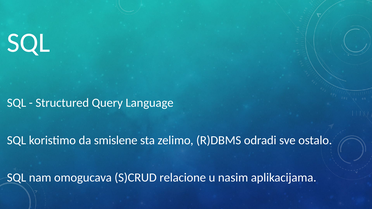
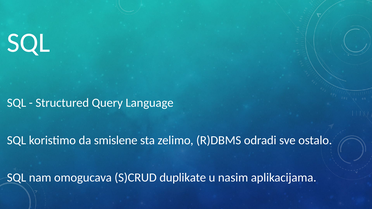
relacione: relacione -> duplikate (183, 178)
